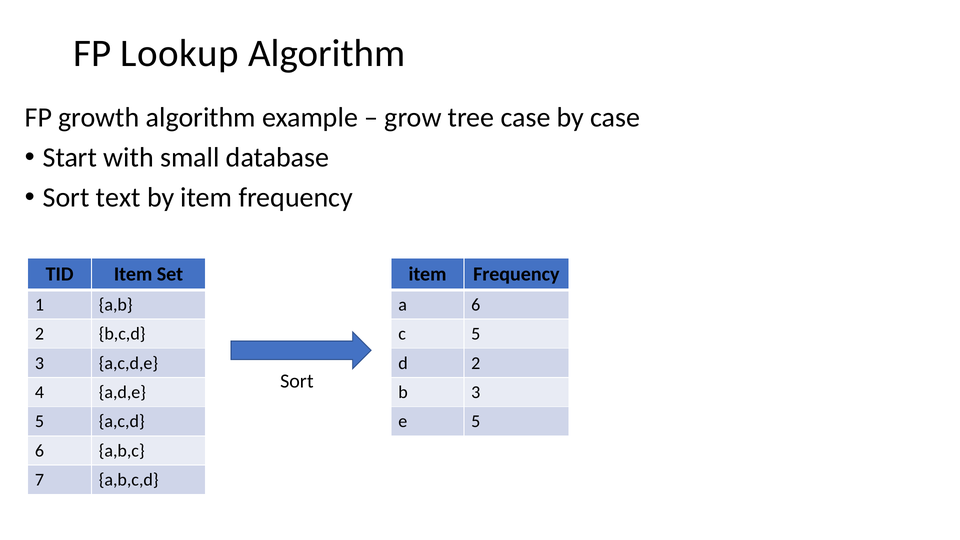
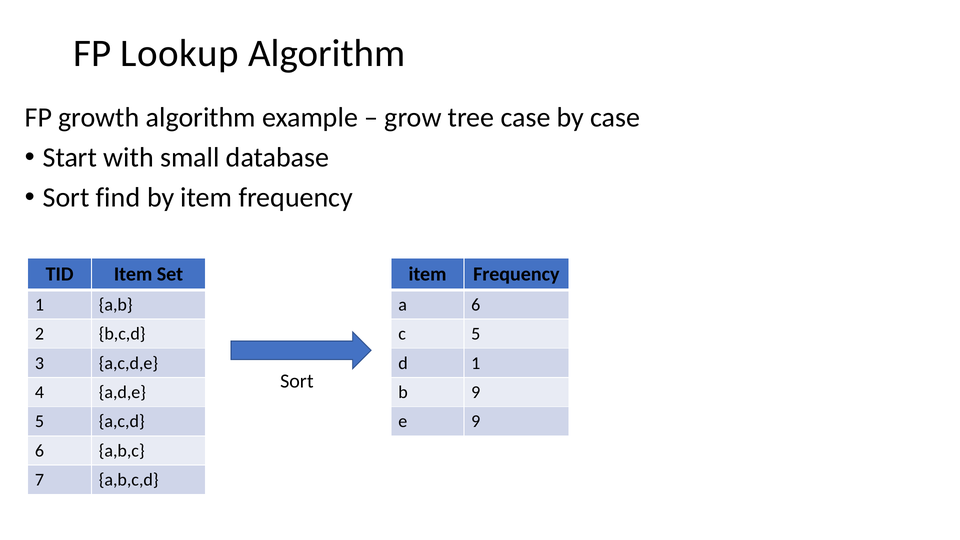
text: text -> find (118, 198)
d 2: 2 -> 1 (476, 363)
b 3: 3 -> 9 (476, 392)
e 5: 5 -> 9 (476, 422)
